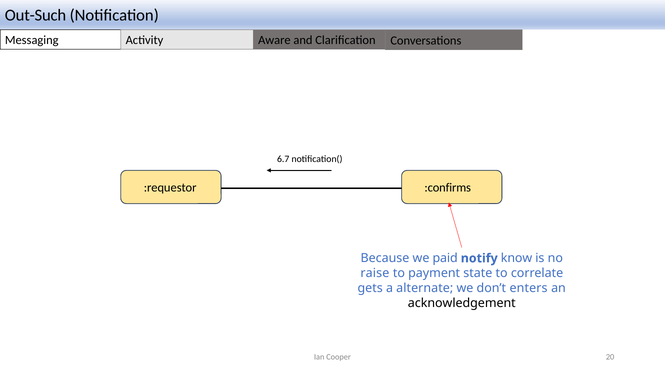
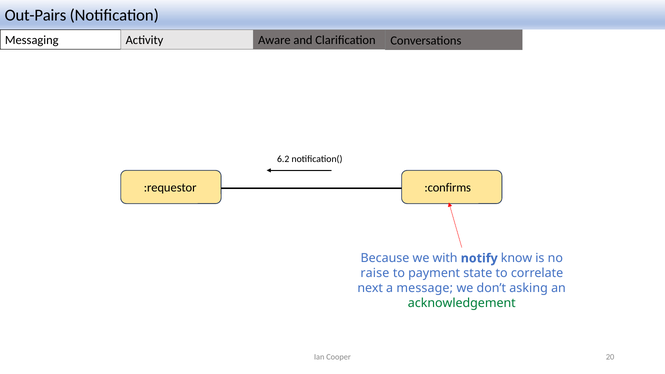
Out-Such: Out-Such -> Out-Pairs (36, 15)
6.7: 6.7 -> 6.2 (283, 159)
paid: paid -> with (445, 258)
gets: gets -> next (370, 288)
alternate: alternate -> message (425, 288)
enters: enters -> asking (529, 288)
acknowledgement colour: black -> green (462, 303)
